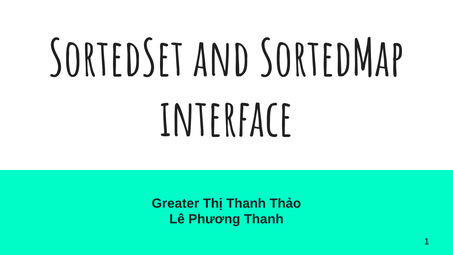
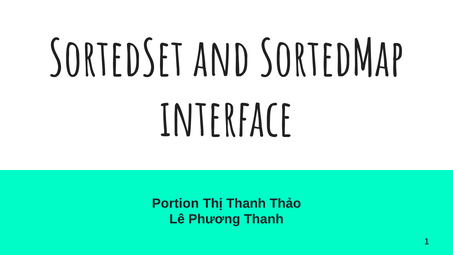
Greater: Greater -> Portion (175, 203)
